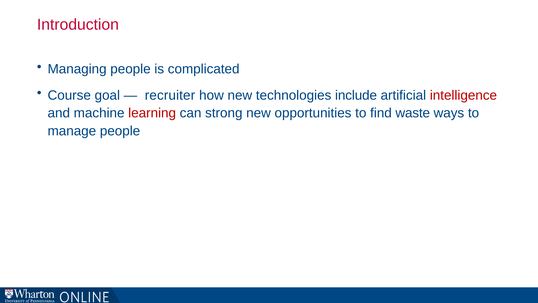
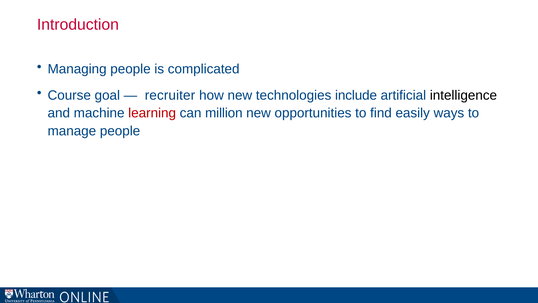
intelligence colour: red -> black (463, 95)
strong: strong -> million (224, 113)
waste: waste -> easily (413, 113)
